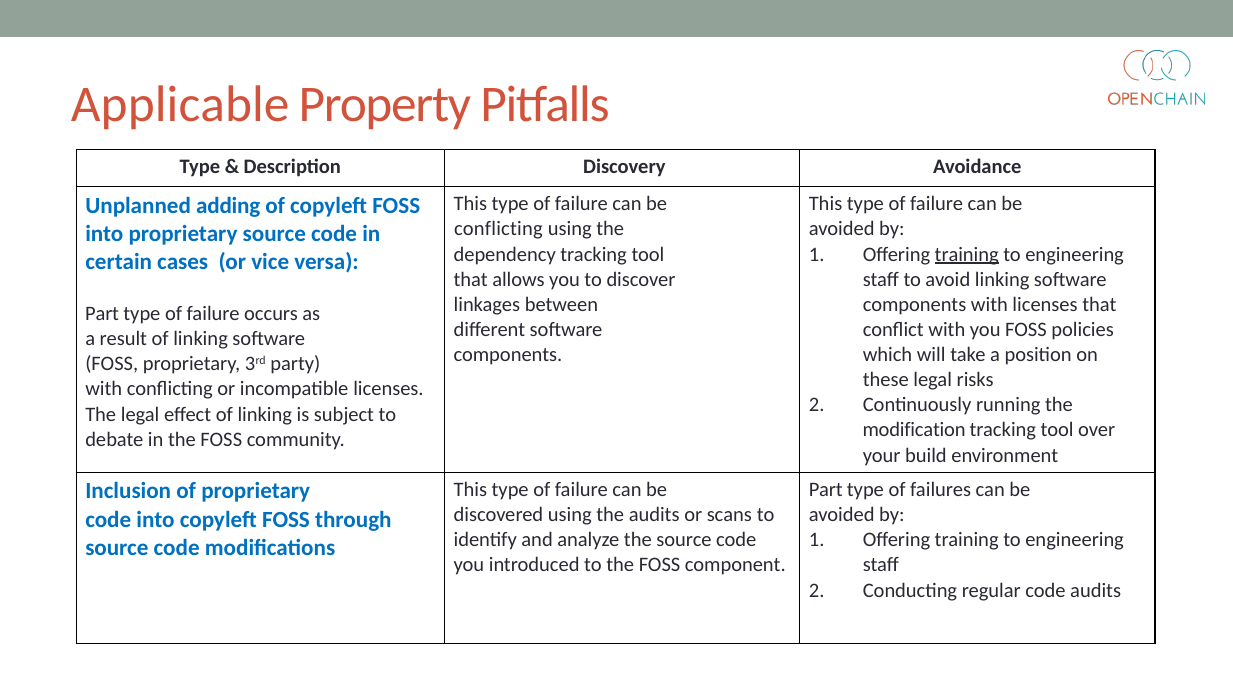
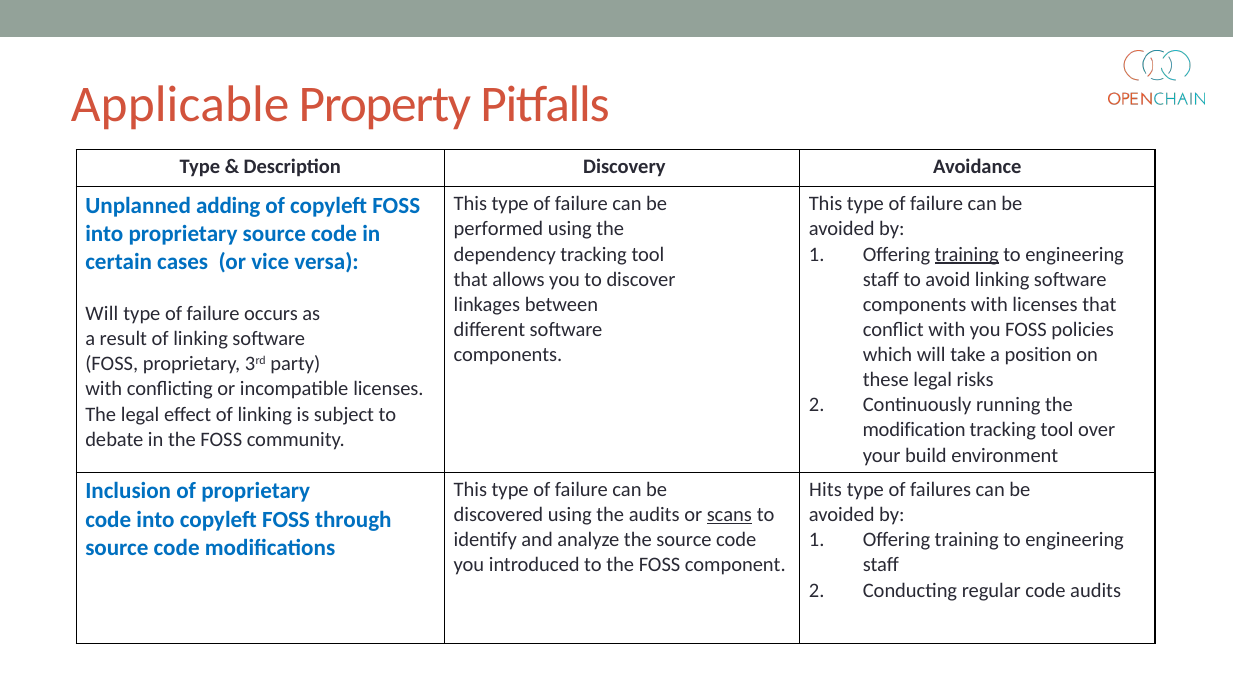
conflicting: conflicting -> performed (498, 229)
Part: Part -> Will (102, 314)
Part: Part -> Hits (826, 489)
scans underline: none -> present (729, 515)
